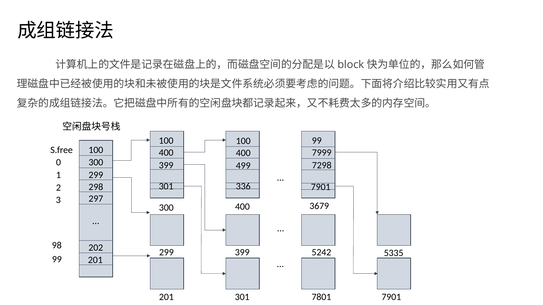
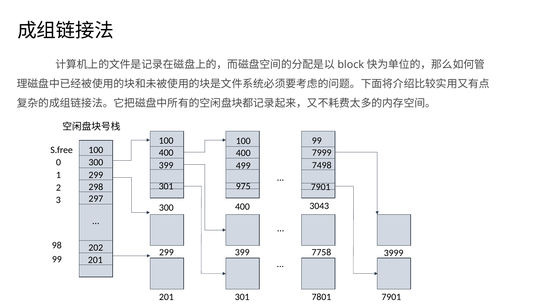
7298: 7298 -> 7498 (322, 166)
336: 336 -> 975 (243, 187)
3679: 3679 -> 3043 (319, 206)
5242: 5242 -> 7758 (321, 253)
5335: 5335 -> 3999 (394, 253)
